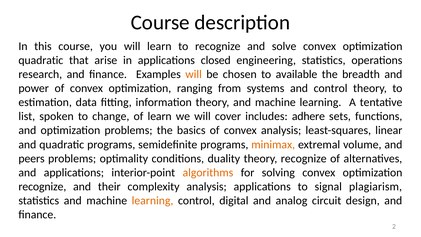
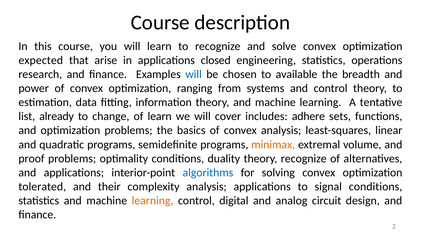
quadratic: quadratic -> expected (41, 60)
will colour: orange -> blue (194, 74)
spoken: spoken -> already (57, 116)
peers: peers -> proof (31, 158)
algorithms colour: orange -> blue (208, 172)
recognize: recognize -> tolerated (42, 187)
signal plagiarism: plagiarism -> conditions (376, 187)
